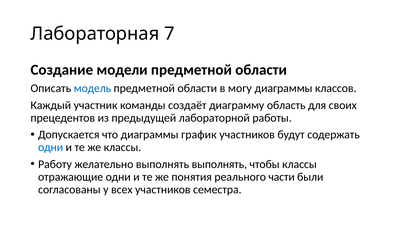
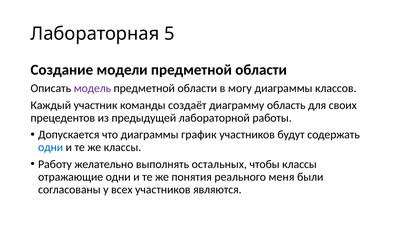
7: 7 -> 5 (169, 34)
модель colour: blue -> purple (92, 88)
выполнять выполнять: выполнять -> остальных (219, 164)
части: части -> меня (281, 177)
семестра: семестра -> являются (217, 189)
